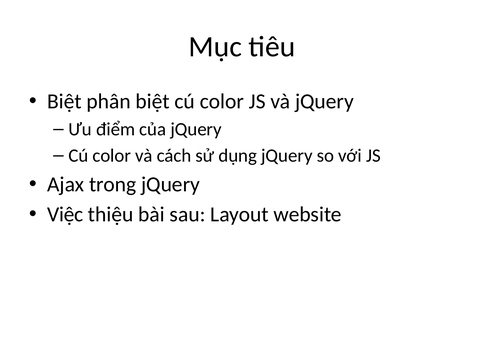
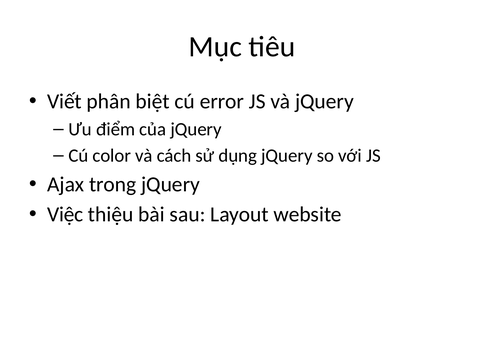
Biệt: Biệt -> Viết (64, 102)
biệt cú color: color -> error (222, 102)
